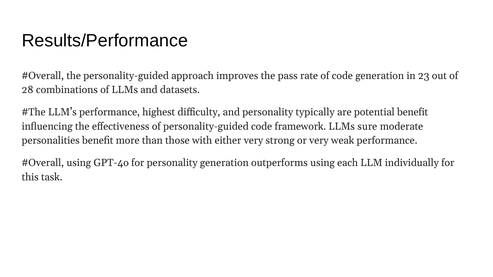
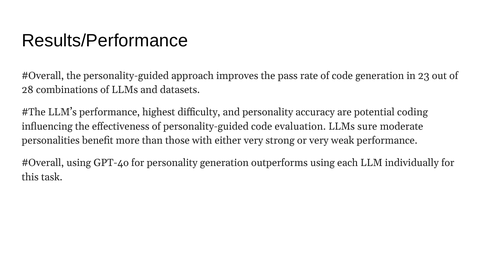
typically: typically -> accuracy (315, 112)
potential benefit: benefit -> coding (413, 112)
framework: framework -> evaluation (300, 126)
